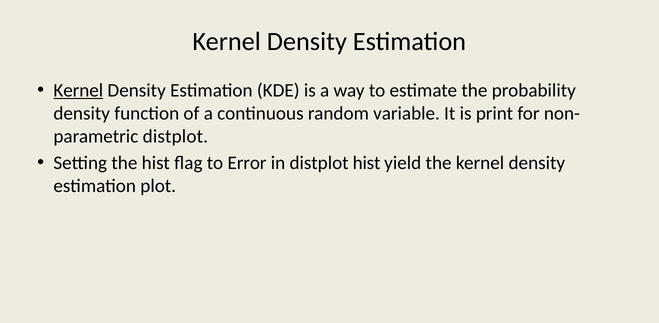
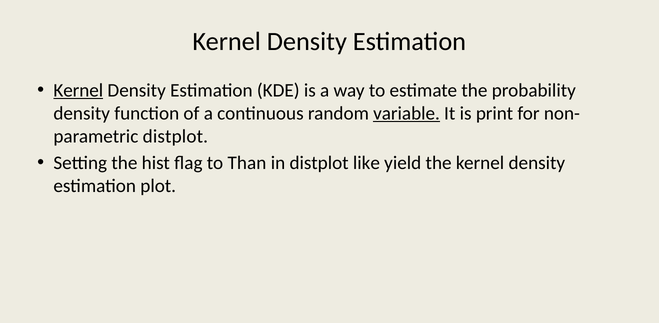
variable underline: none -> present (407, 113)
Error: Error -> Than (247, 163)
distplot hist: hist -> like (366, 163)
